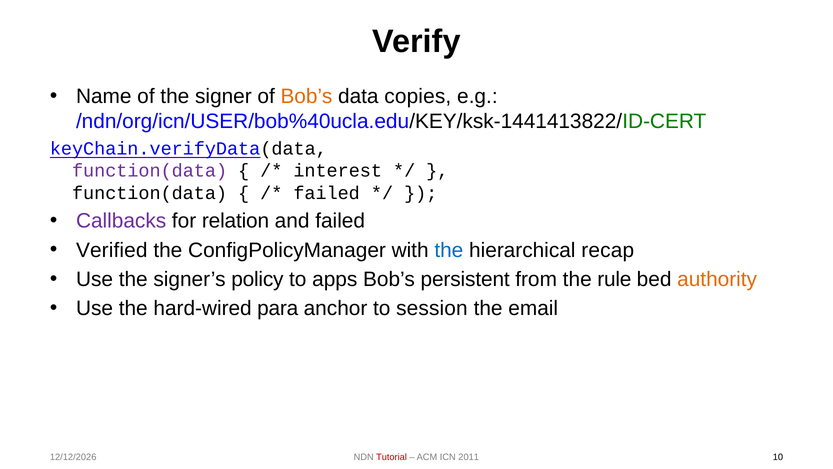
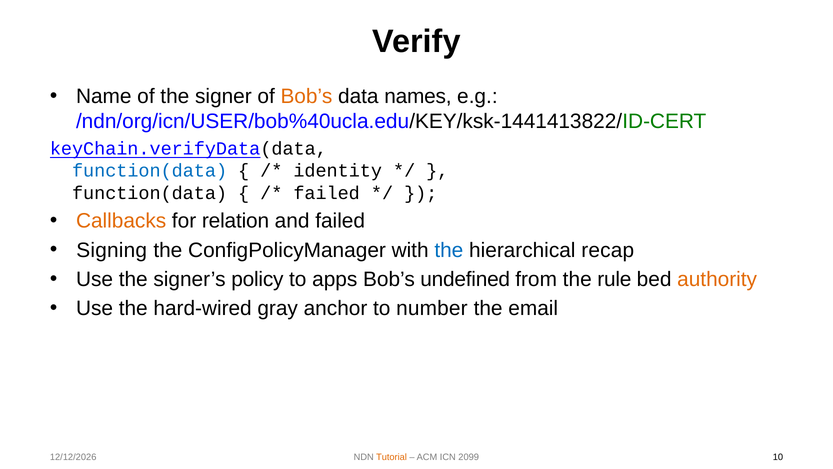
copies: copies -> names (418, 96)
function(data colour: purple -> blue (150, 171)
interest: interest -> identity (338, 171)
Callbacks colour: purple -> orange (121, 221)
Verified: Verified -> Signing (112, 250)
persistent: persistent -> undefined (465, 279)
para: para -> gray (278, 308)
session: session -> number (432, 308)
Tutorial colour: red -> orange (392, 457)
2011: 2011 -> 2099 (469, 457)
